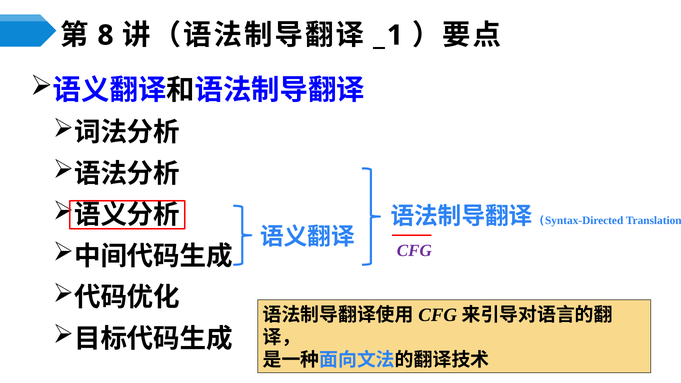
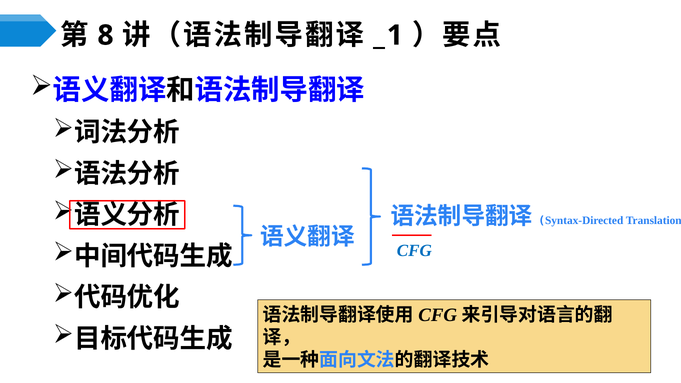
CFG colour: purple -> blue (414, 251)
